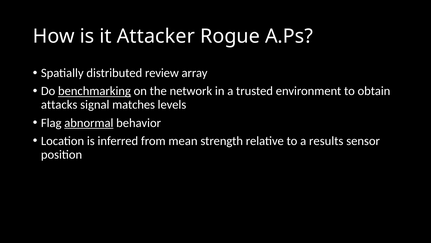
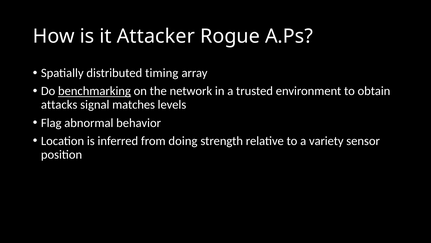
review: review -> timing (162, 73)
abnormal underline: present -> none (89, 123)
mean: mean -> doing (183, 141)
results: results -> variety (326, 141)
